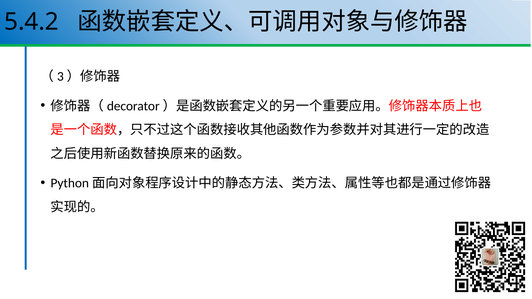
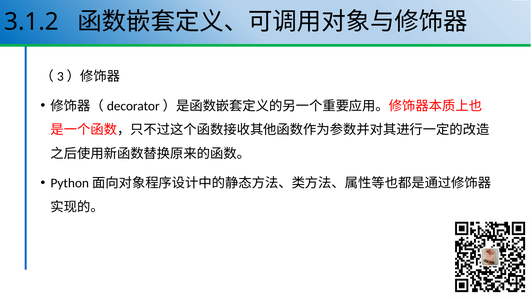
5.4.2: 5.4.2 -> 3.1.2 (32, 22)
